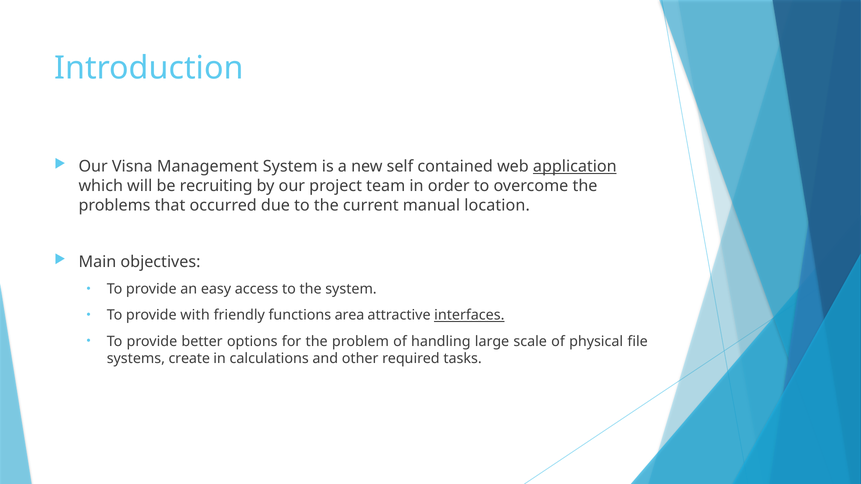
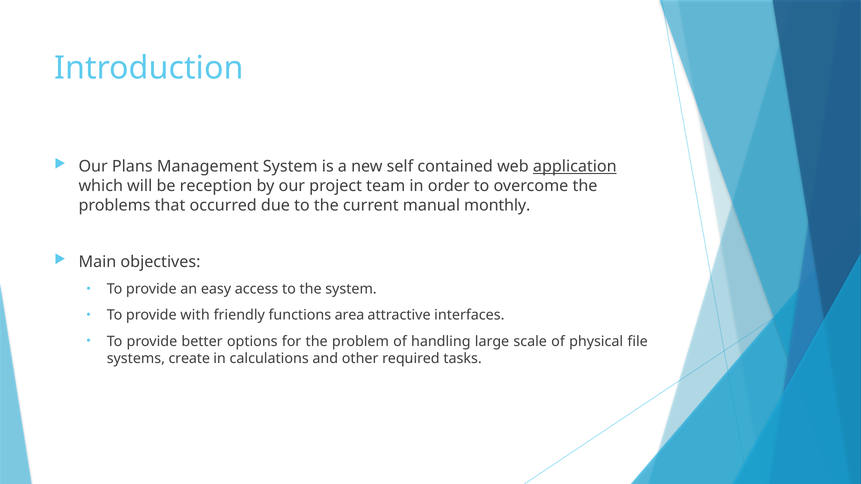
Visna: Visna -> Plans (132, 167)
recruiting: recruiting -> reception (216, 186)
location: location -> monthly (497, 205)
interfaces underline: present -> none (469, 315)
